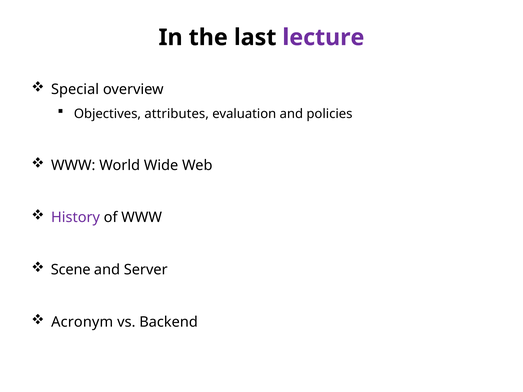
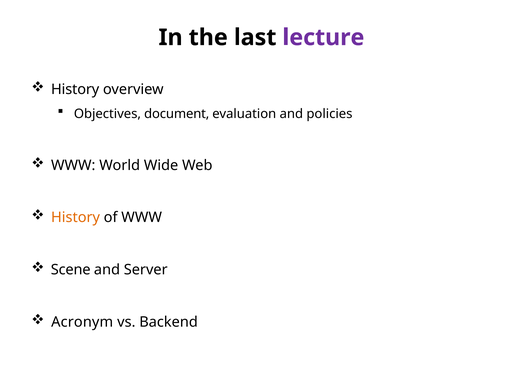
Special: Special -> History (75, 90)
attributes: attributes -> document (177, 114)
History colour: purple -> orange (75, 218)
